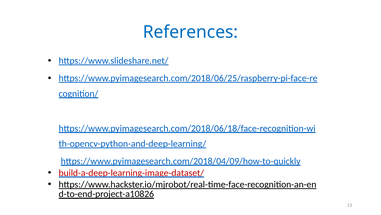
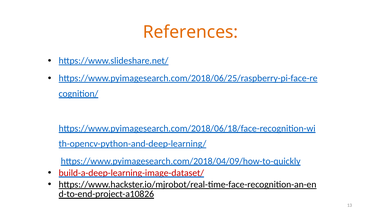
References colour: blue -> orange (190, 32)
